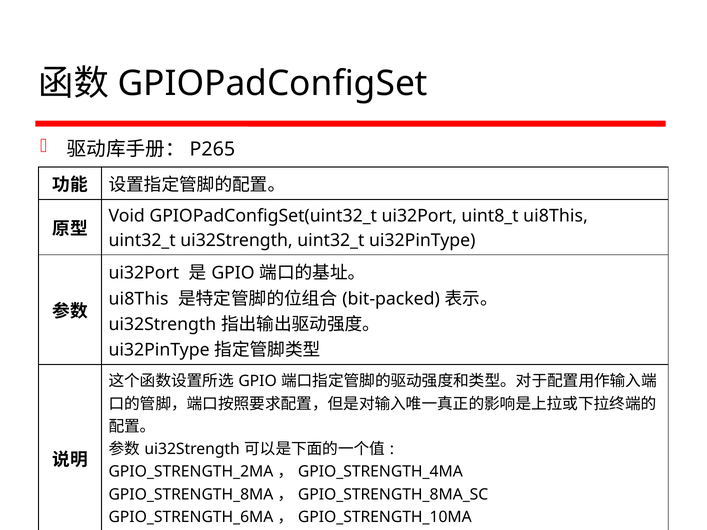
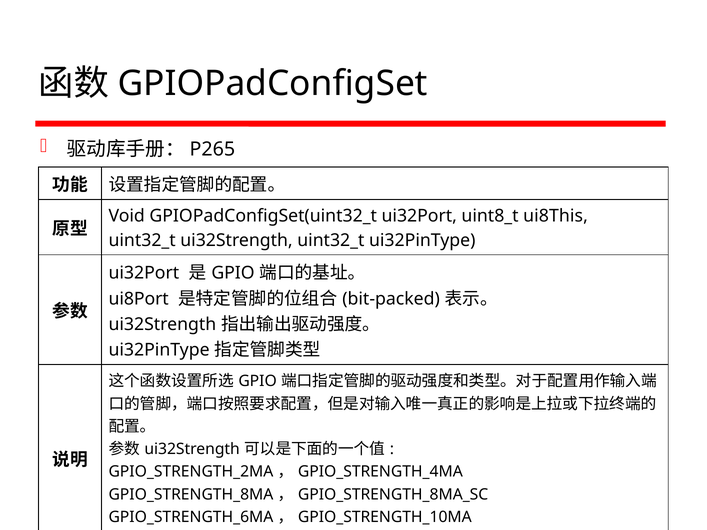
ui8This: ui8This -> ui8Port (139, 299)
